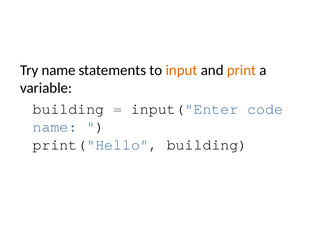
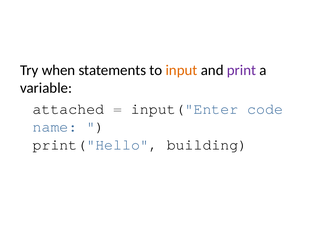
Try name: name -> when (59, 70)
print colour: orange -> purple (242, 70)
building: building -> attached (68, 109)
